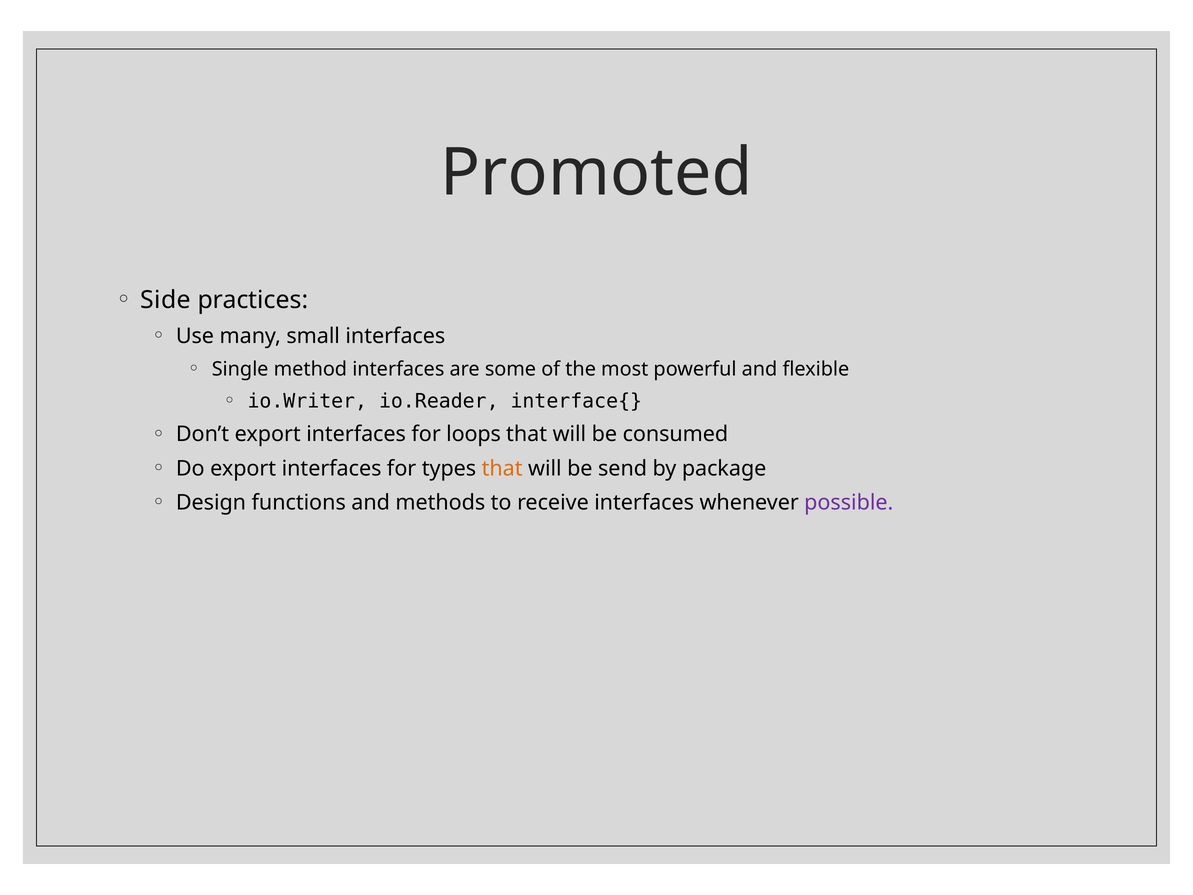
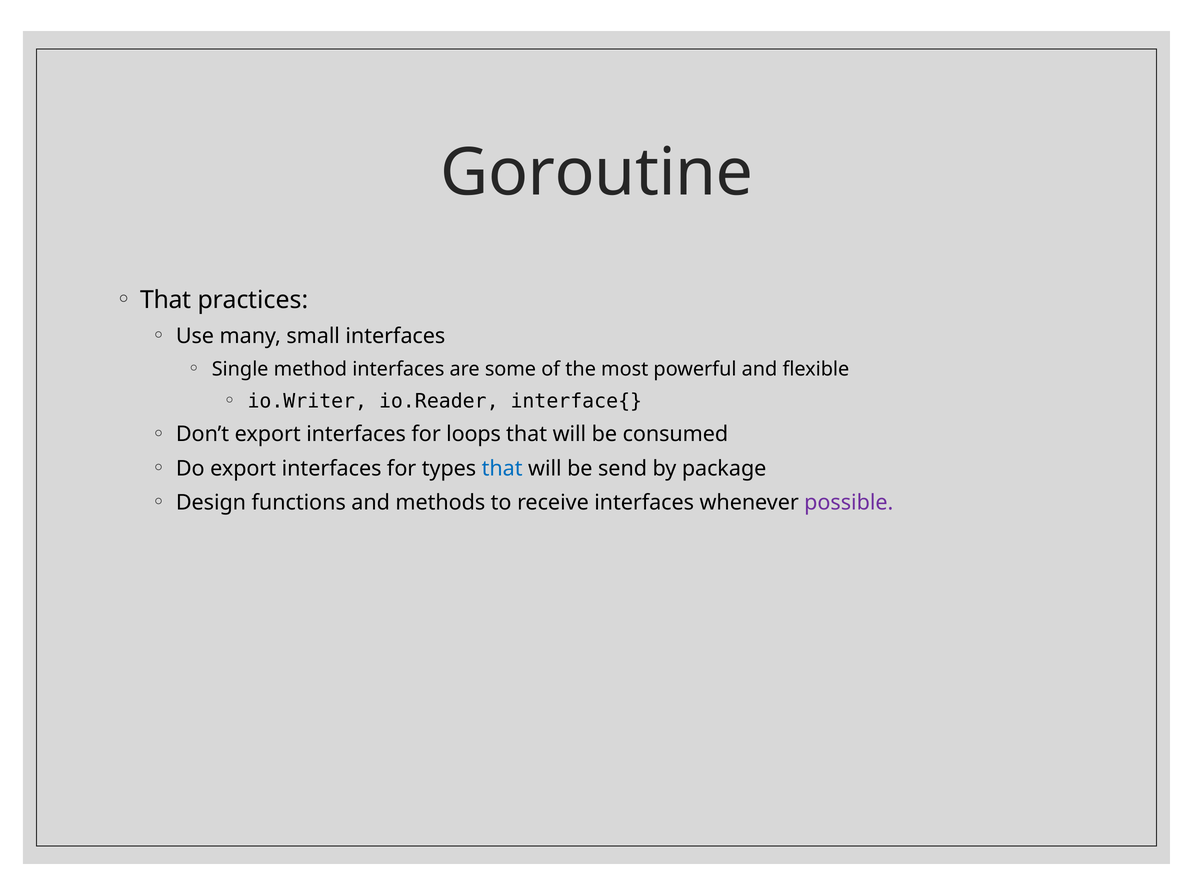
Promoted: Promoted -> Goroutine (597, 173)
Side: Side -> That (166, 300)
that colour: orange -> blue (502, 468)
